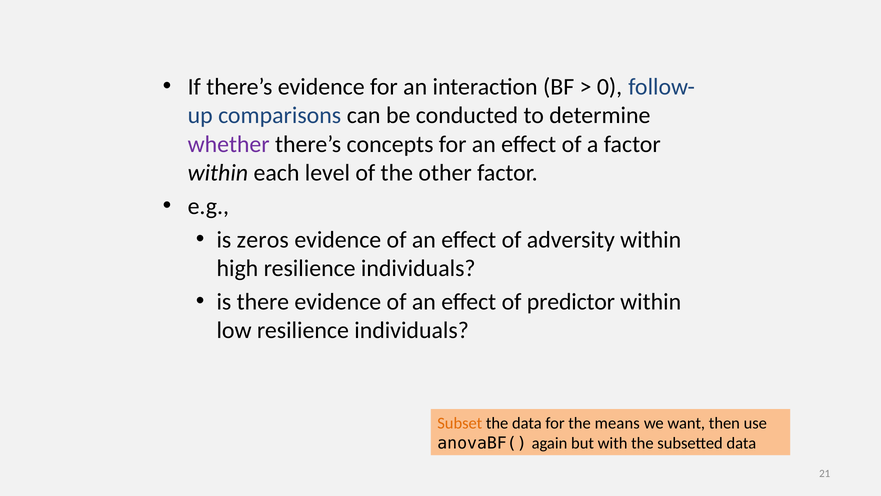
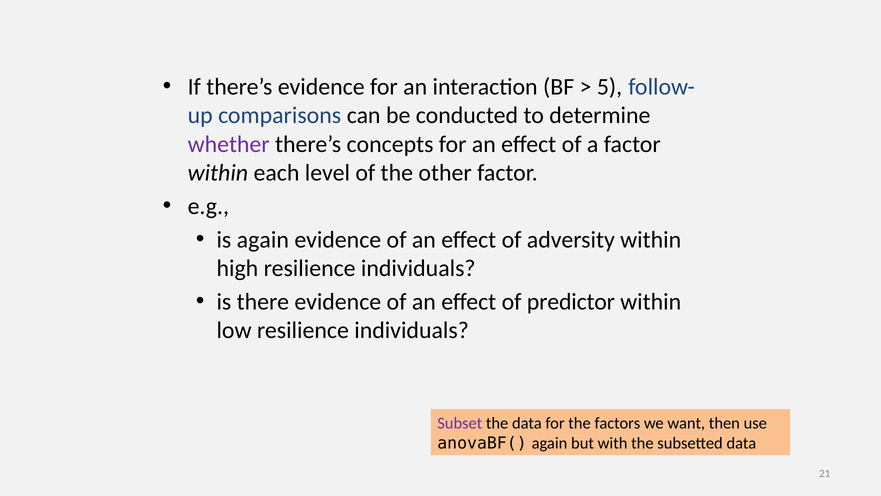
0: 0 -> 5 (610, 87)
is zeros: zeros -> again (263, 239)
Subset colour: orange -> purple (460, 423)
means: means -> factors (617, 423)
